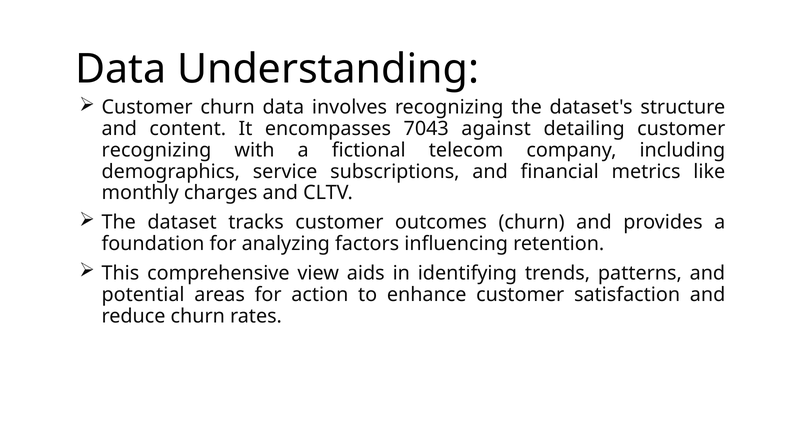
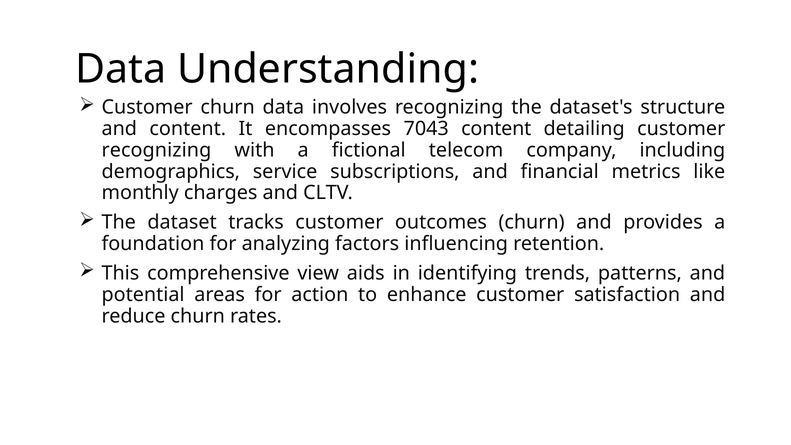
7043 against: against -> content (496, 129)
